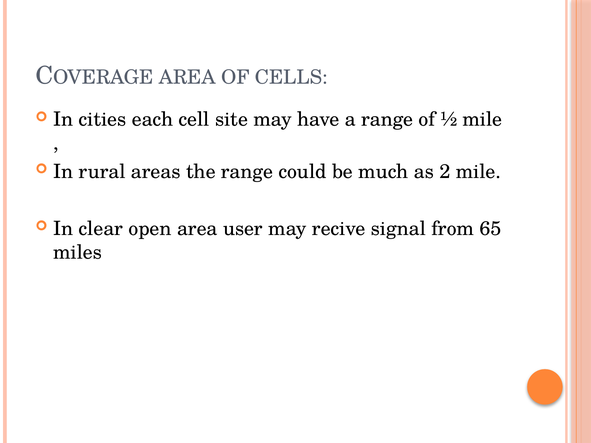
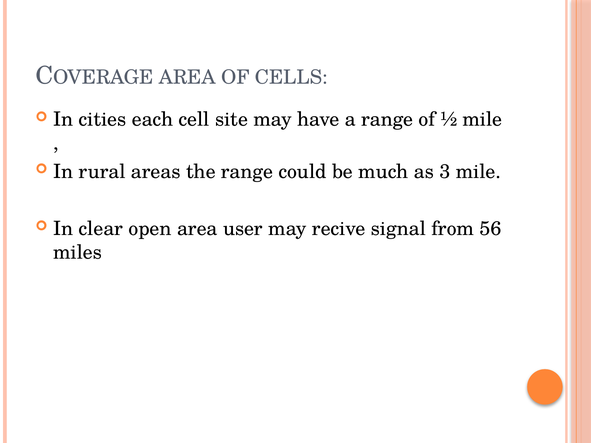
2: 2 -> 3 (445, 172)
65: 65 -> 56 (490, 229)
